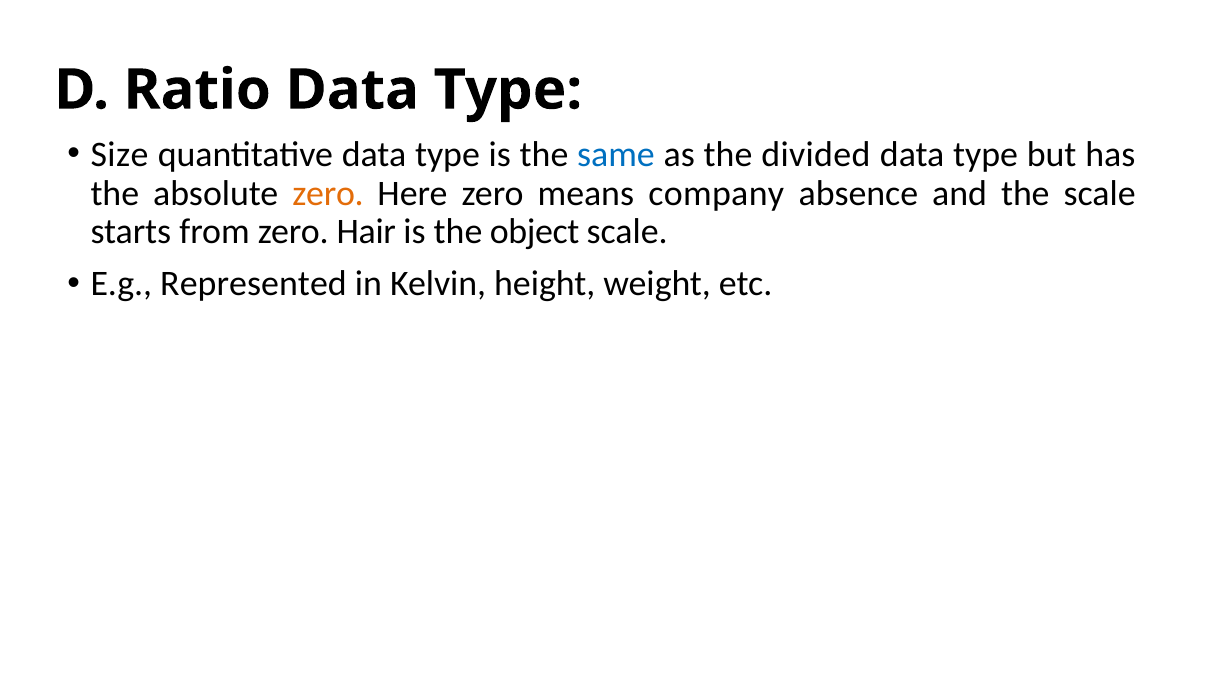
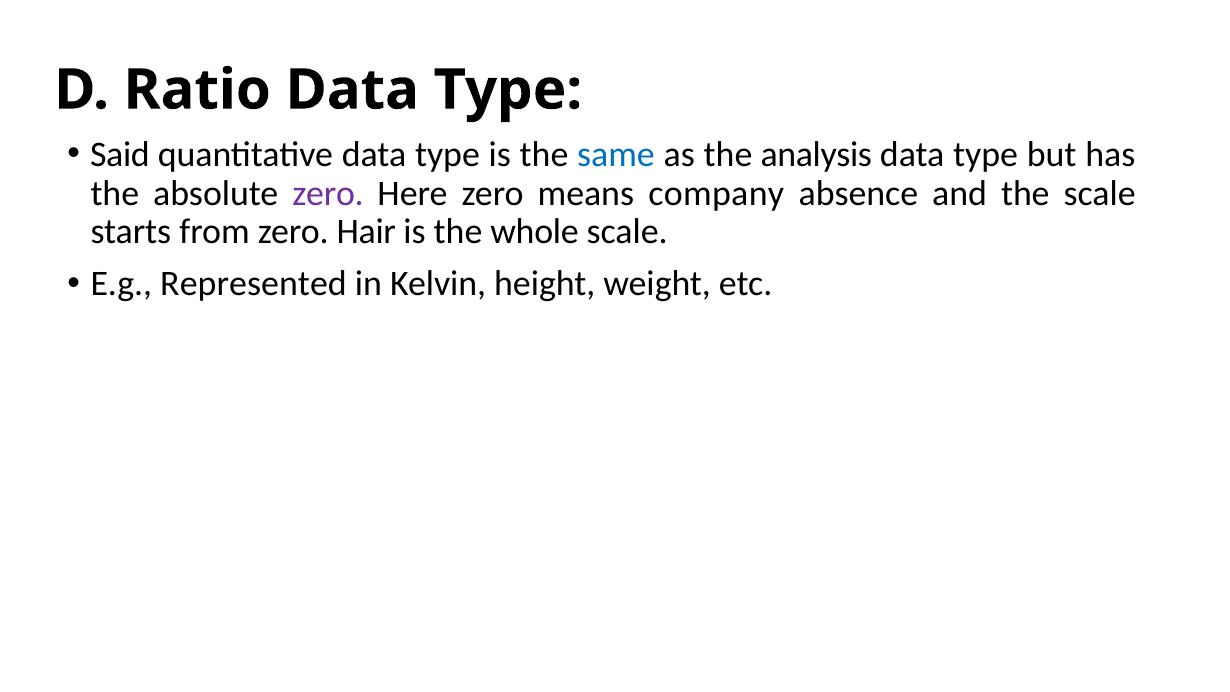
Size: Size -> Said (120, 154)
divided: divided -> analysis (816, 154)
zero colour: orange -> purple (328, 193)
object: object -> whole (535, 232)
